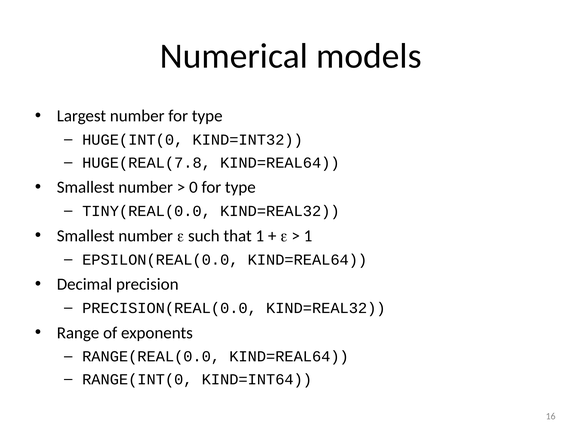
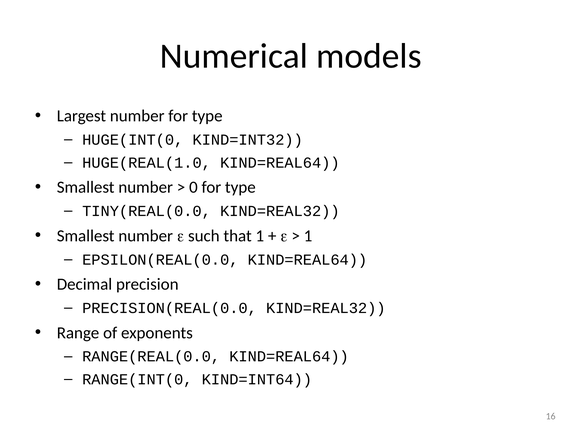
HUGE(REAL(7.8: HUGE(REAL(7.8 -> HUGE(REAL(1.0 (147, 163)
